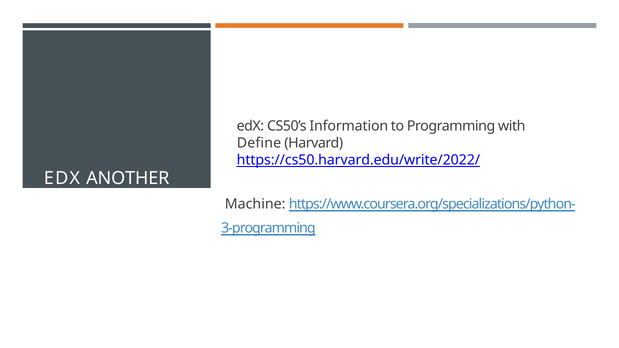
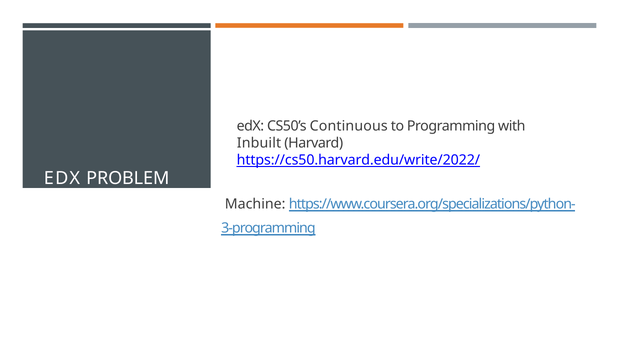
Information: Information -> Continuous (349, 126)
Define: Define -> Inbuilt (259, 143)
ANOTHER: ANOTHER -> PROBLEM (128, 178)
